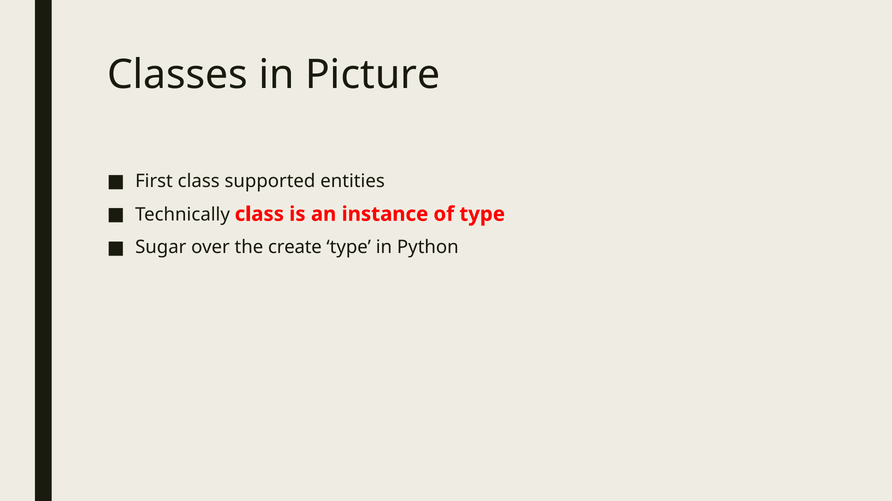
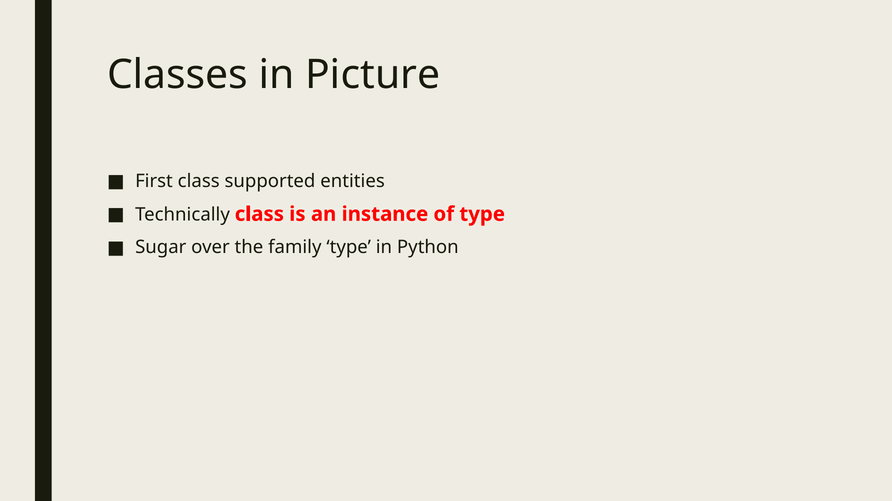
create: create -> family (295, 248)
